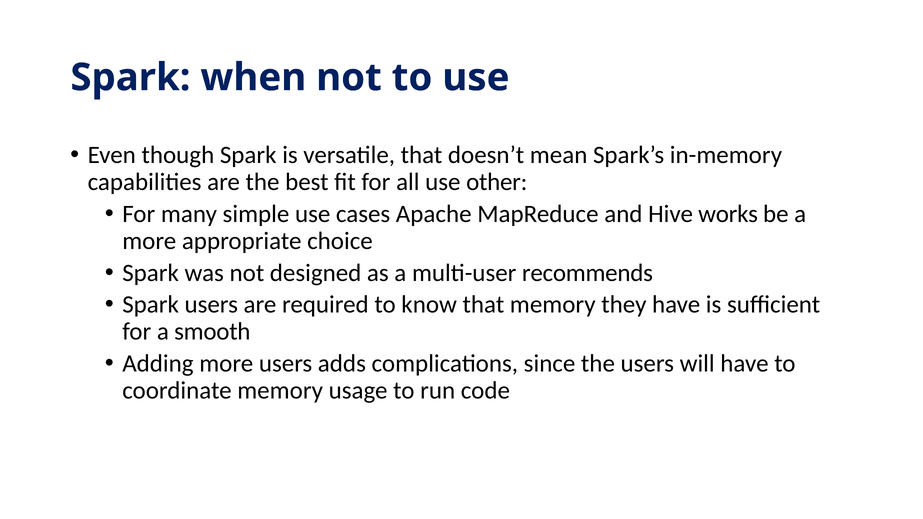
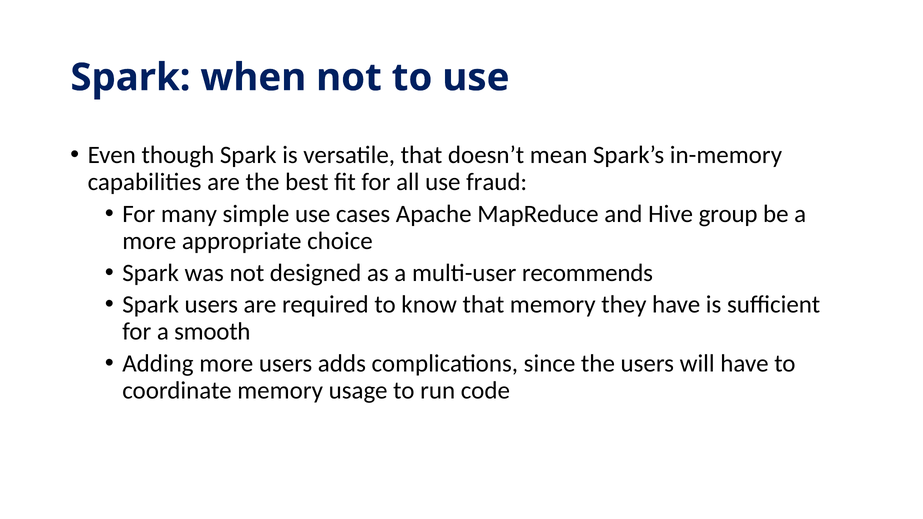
other: other -> fraud (497, 182)
works: works -> group (728, 214)
